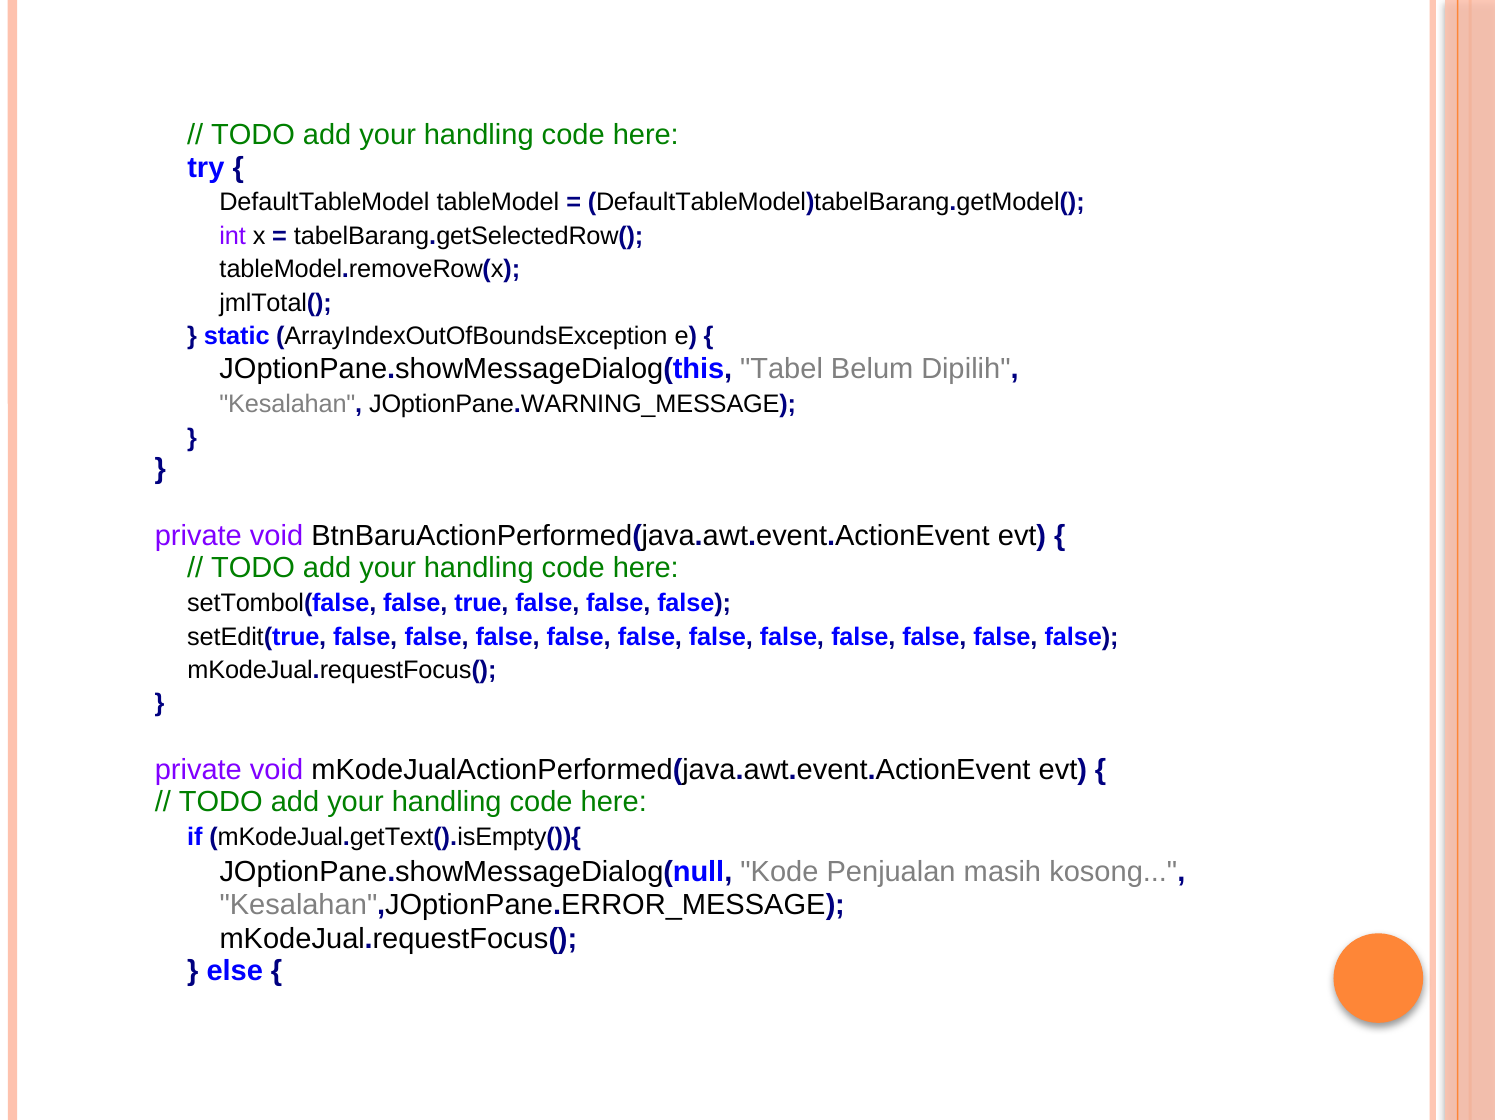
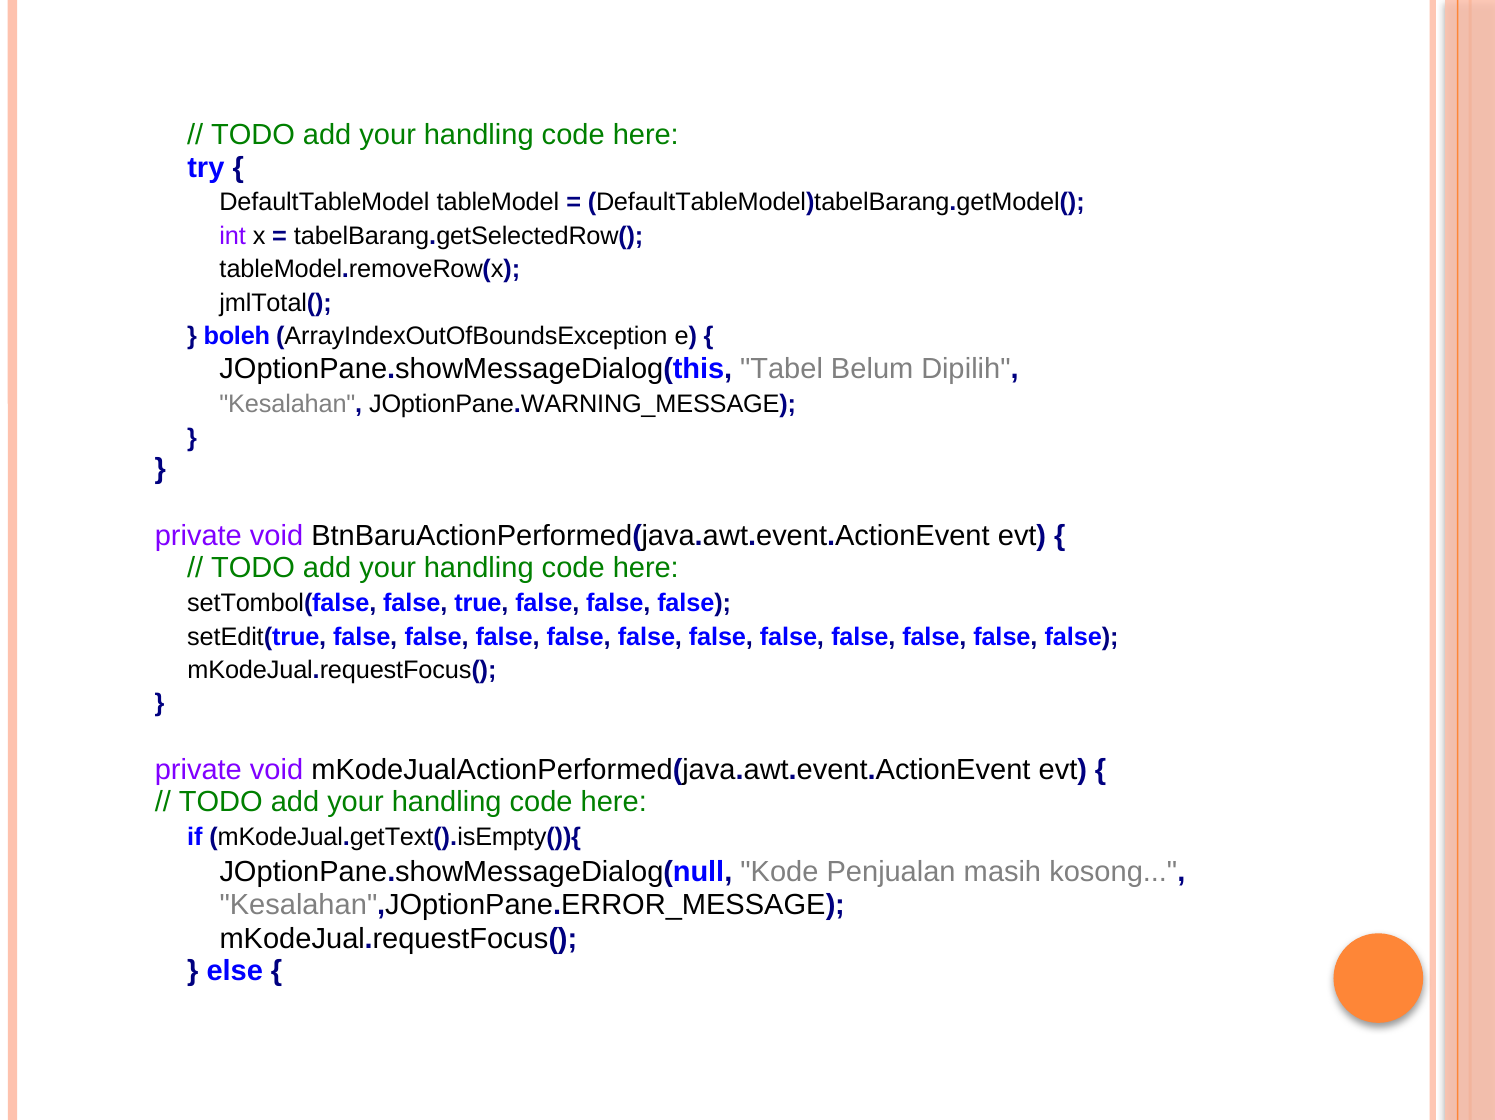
static: static -> boleh (237, 336)
